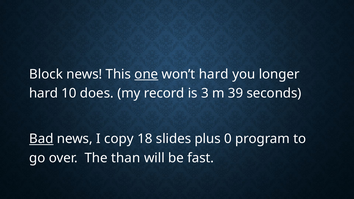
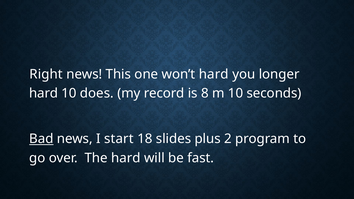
Block: Block -> Right (46, 74)
one underline: present -> none (146, 74)
3: 3 -> 8 (205, 93)
m 39: 39 -> 10 (236, 93)
copy: copy -> start (119, 139)
0: 0 -> 2 (228, 139)
The than: than -> hard (126, 158)
